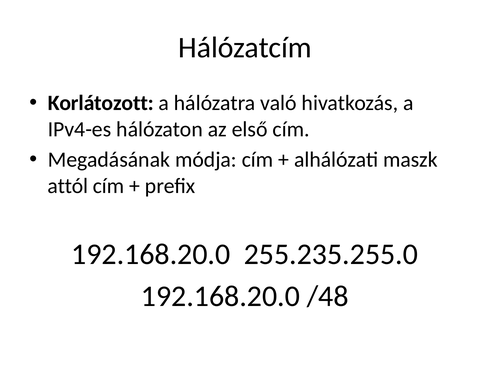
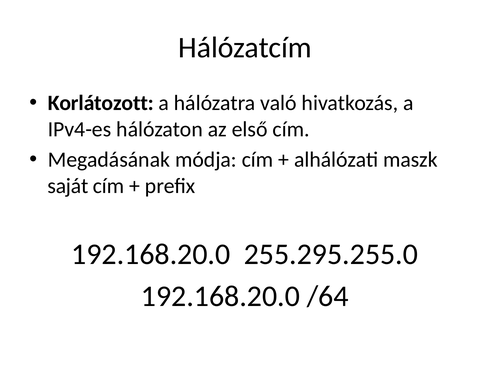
attól: attól -> saját (68, 186)
255.235.255.0: 255.235.255.0 -> 255.295.255.0 (331, 254)
/48: /48 -> /64 (328, 296)
